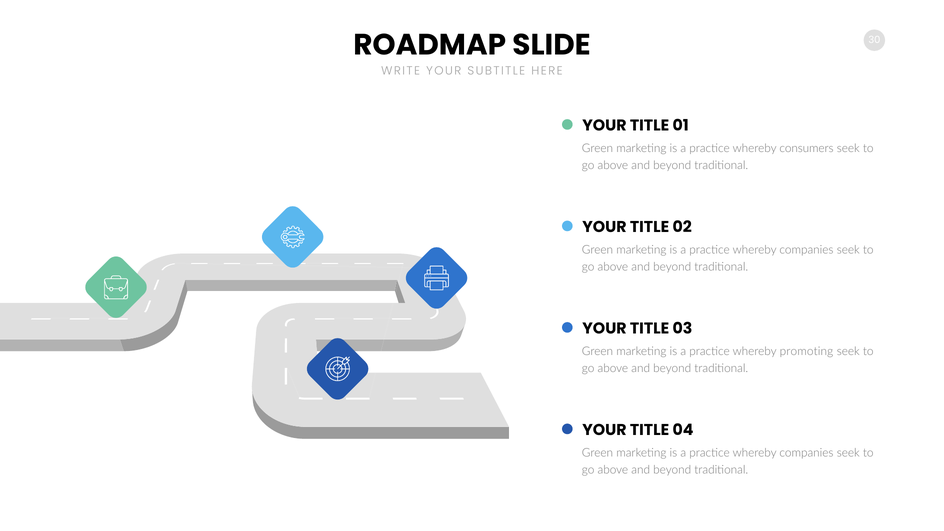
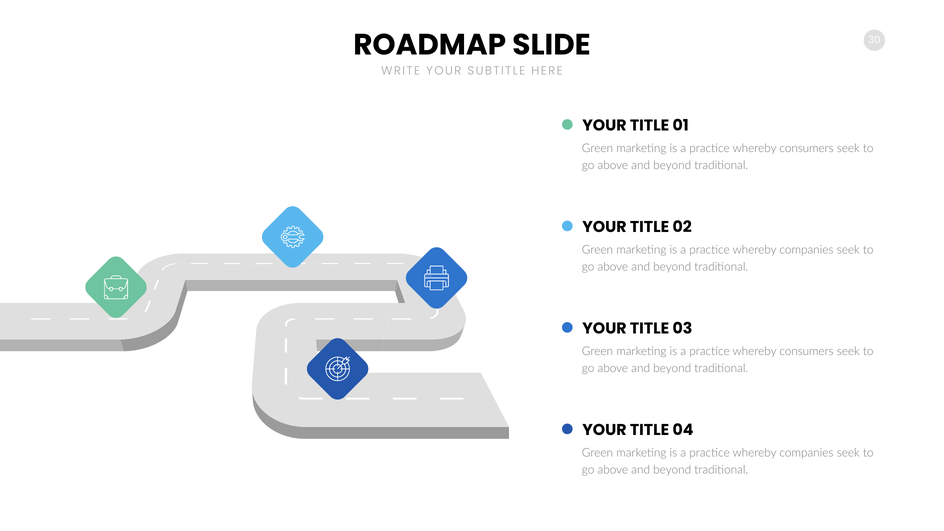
promoting: promoting -> consumers (807, 351)
